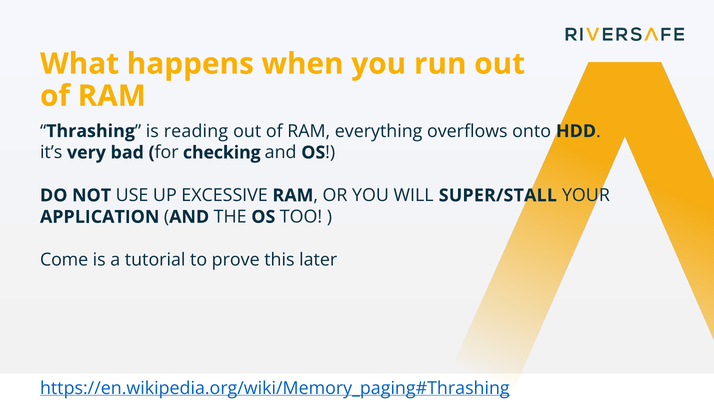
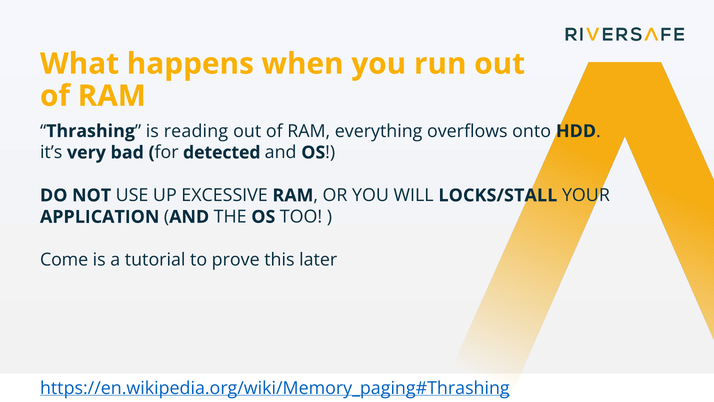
checking: checking -> detected (222, 152)
SUPER/STALL: SUPER/STALL -> LOCKS/STALL (498, 195)
